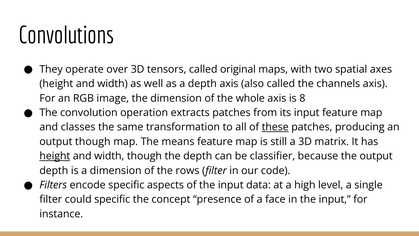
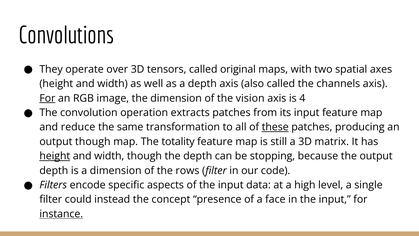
For underline: none -> present (47, 98)
whole: whole -> vision (250, 98)
8: 8 -> 4 (302, 98)
classes: classes -> reduce (78, 127)
means: means -> totality (178, 141)
classifier: classifier -> stopping (272, 156)
could specific: specific -> instead (112, 199)
instance underline: none -> present (61, 214)
